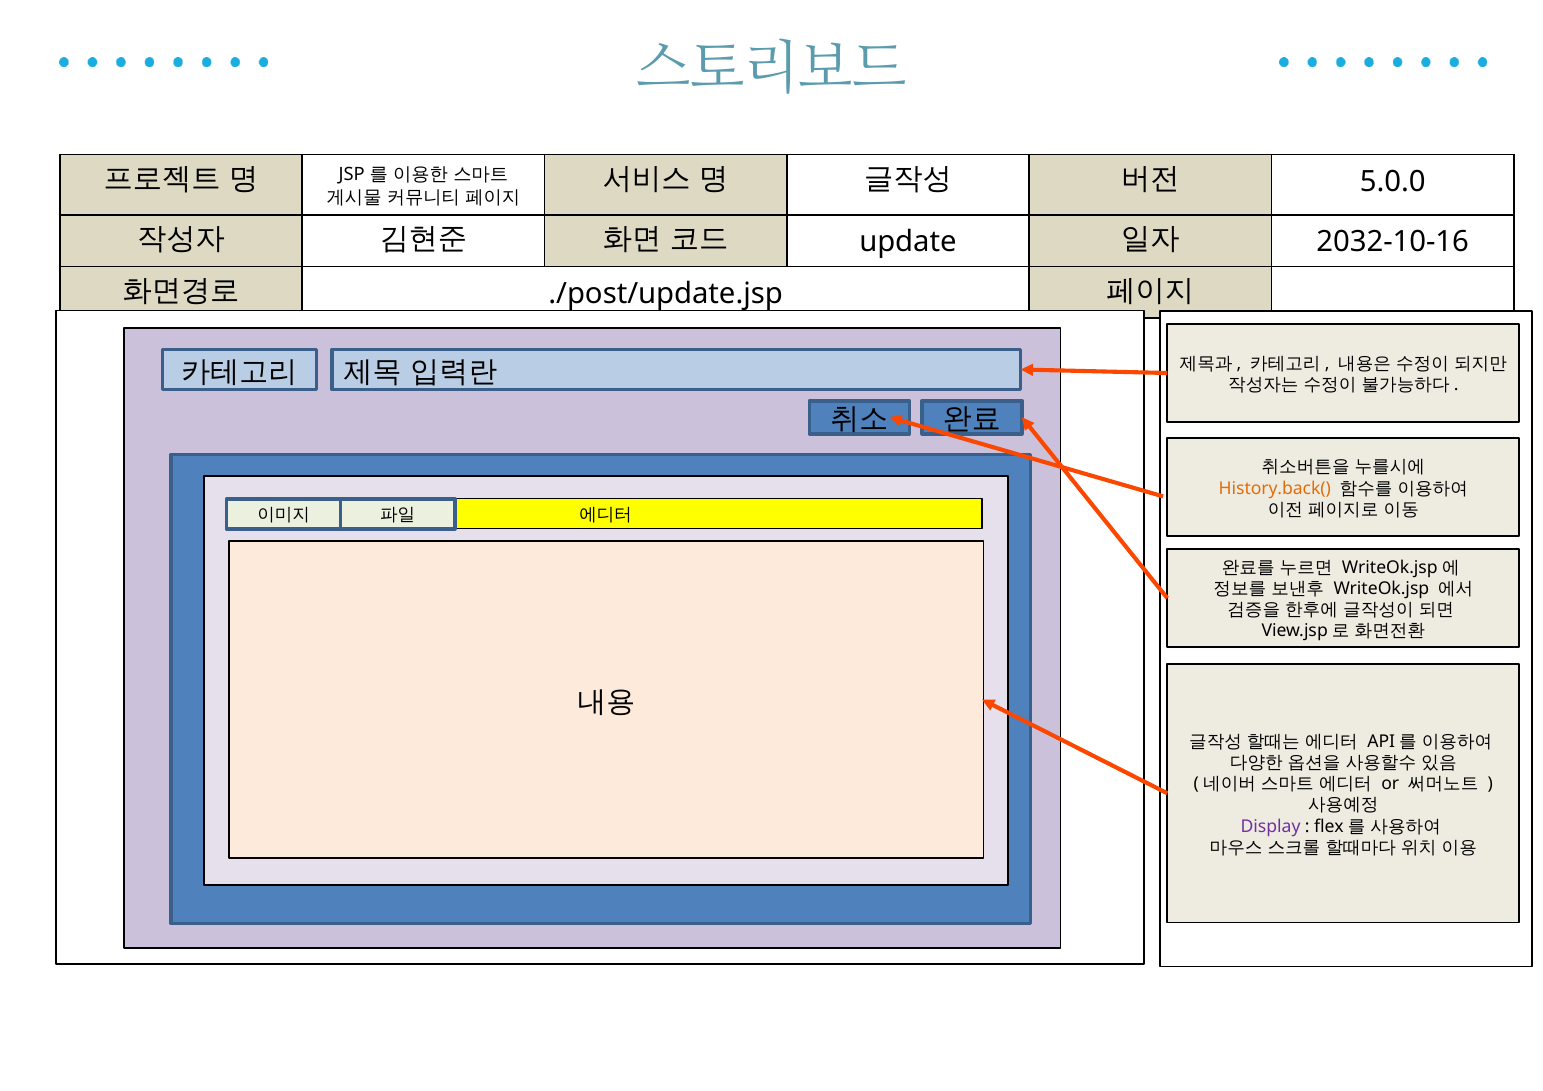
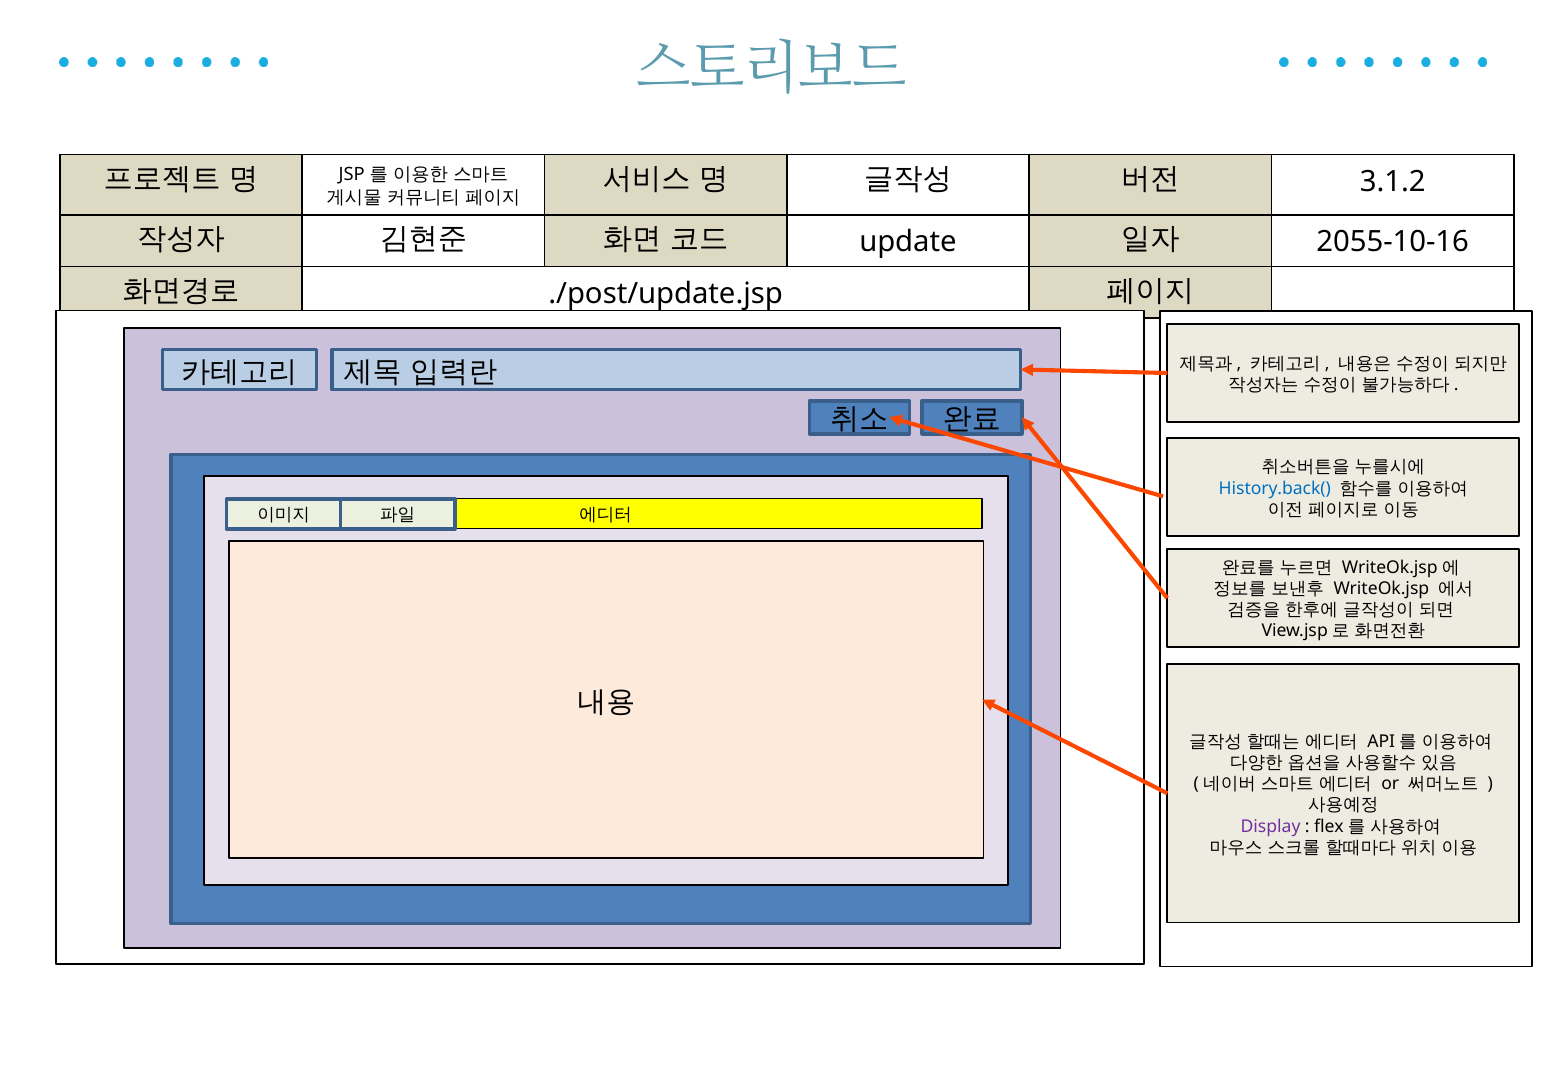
5.0.0: 5.0.0 -> 3.1.2 (1393, 182)
2032-10-16: 2032-10-16 -> 2055-10-16 (1393, 242)
History.back( colour: orange -> blue (1275, 488)
